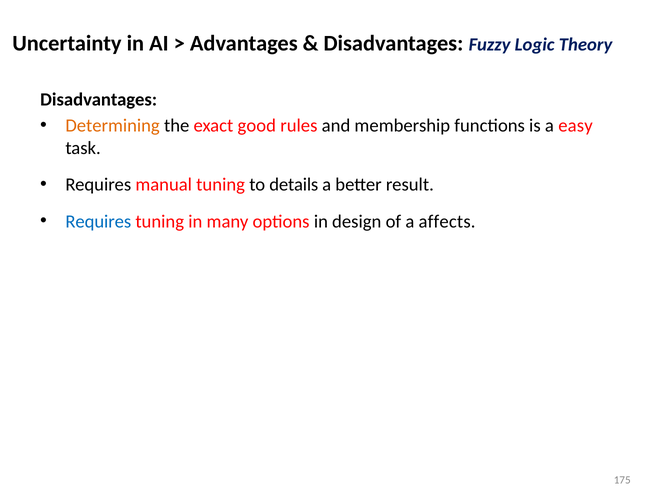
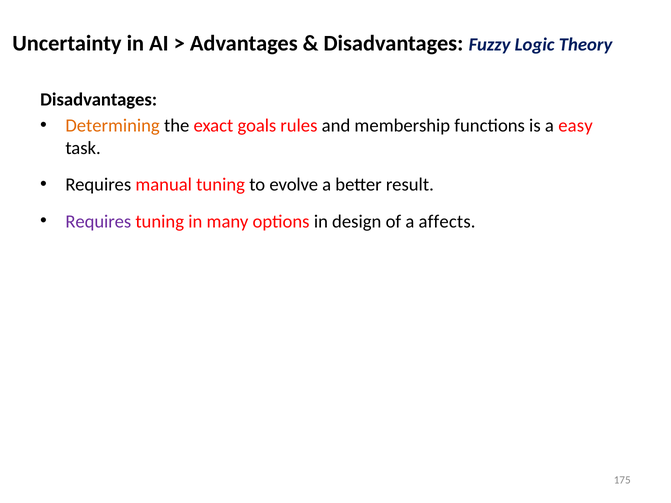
good: good -> goals (257, 126)
details: details -> evolve (294, 185)
Requires colour: blue -> purple (98, 222)
